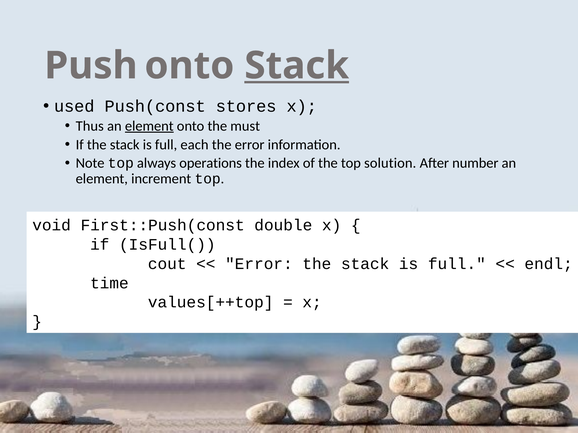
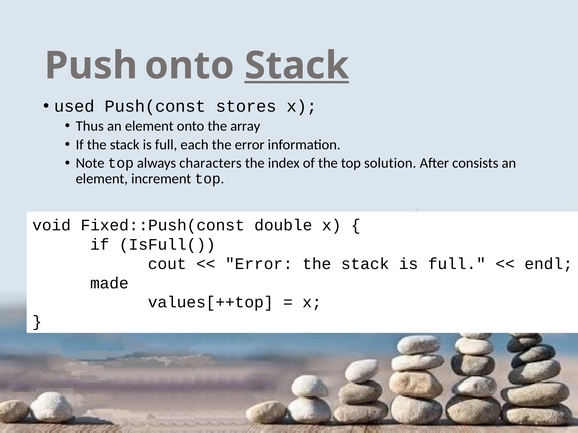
element underline: present -> none (149, 126)
must: must -> array (245, 126)
operations: operations -> characters (210, 163)
number: number -> consists (475, 163)
First::Push(const: First::Push(const -> Fixed::Push(const (163, 226)
time: time -> made (109, 283)
